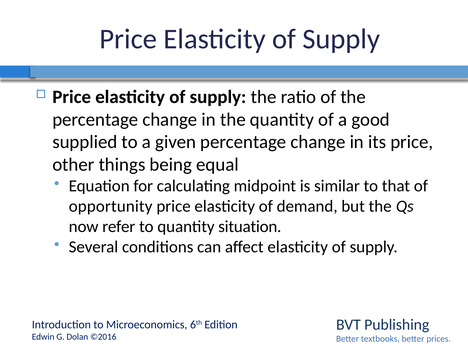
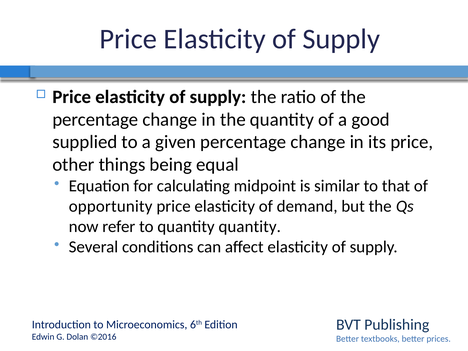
quantity situation: situation -> quantity (250, 227)
